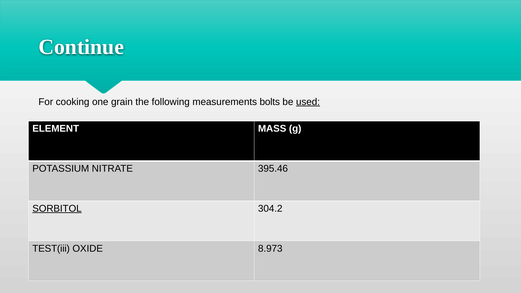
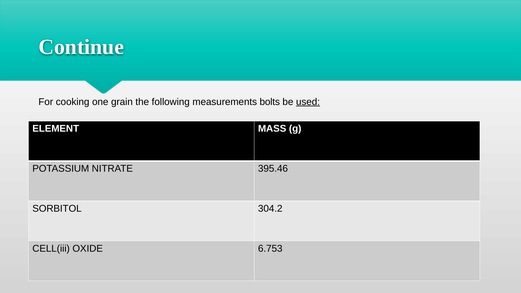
SORBITOL underline: present -> none (57, 209)
TEST(iii: TEST(iii -> CELL(iii (51, 249)
8.973: 8.973 -> 6.753 (270, 249)
